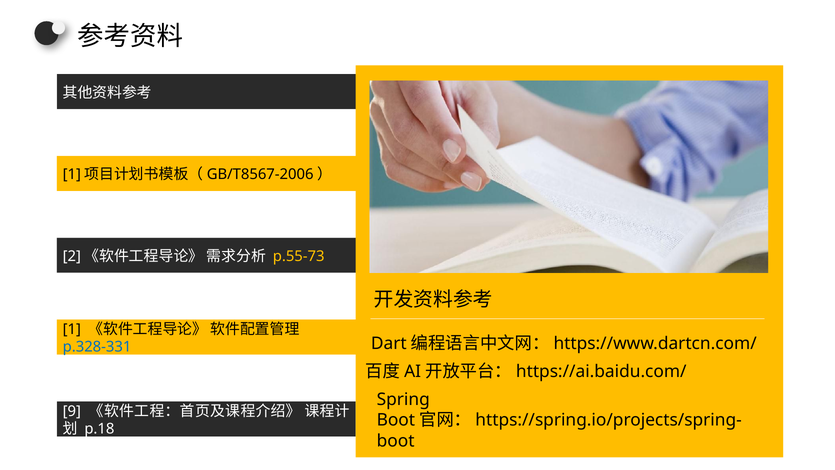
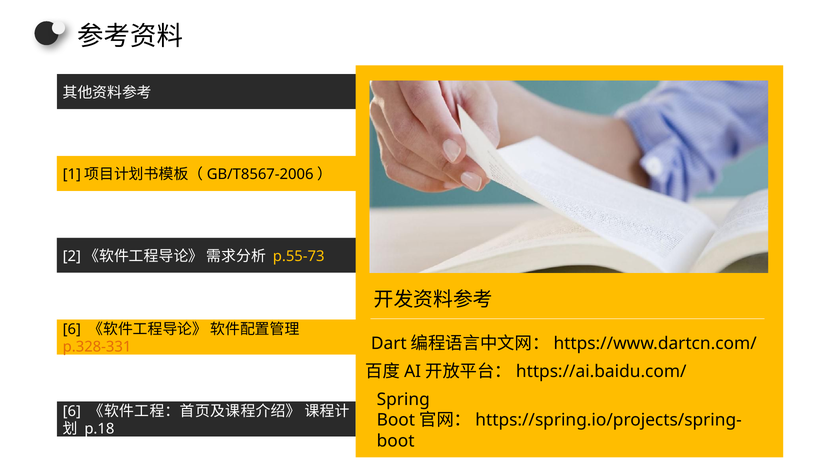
1: 1 -> 6 (72, 329)
p.328-331 colour: blue -> orange (97, 347)
9: 9 -> 6 (72, 411)
